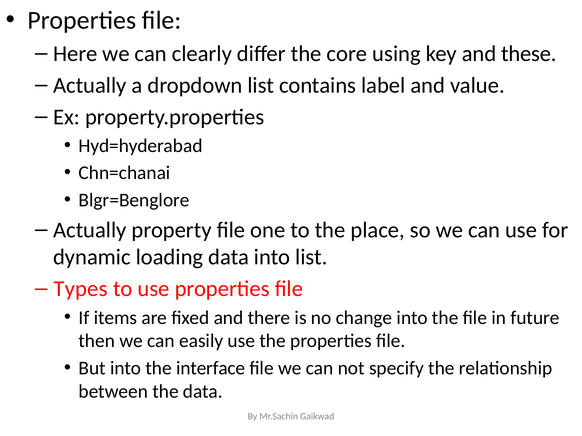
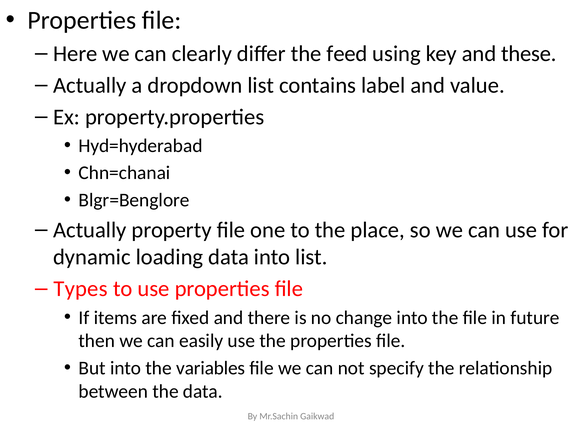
core: core -> feed (347, 54)
interface: interface -> variables (211, 368)
